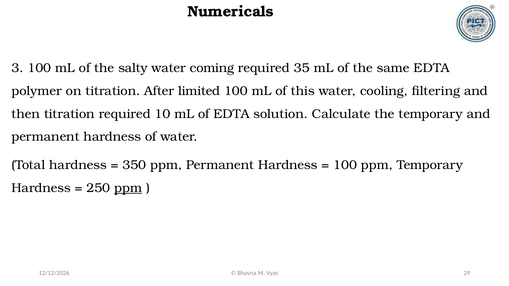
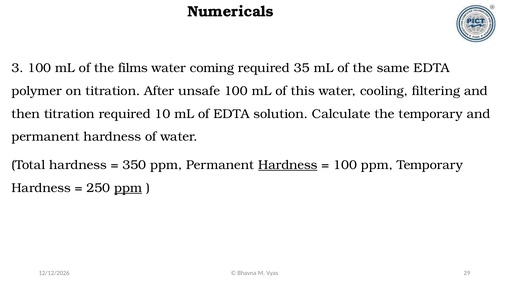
salty: salty -> films (133, 68)
limited: limited -> unsafe (199, 91)
Hardness underline: none -> present (288, 165)
